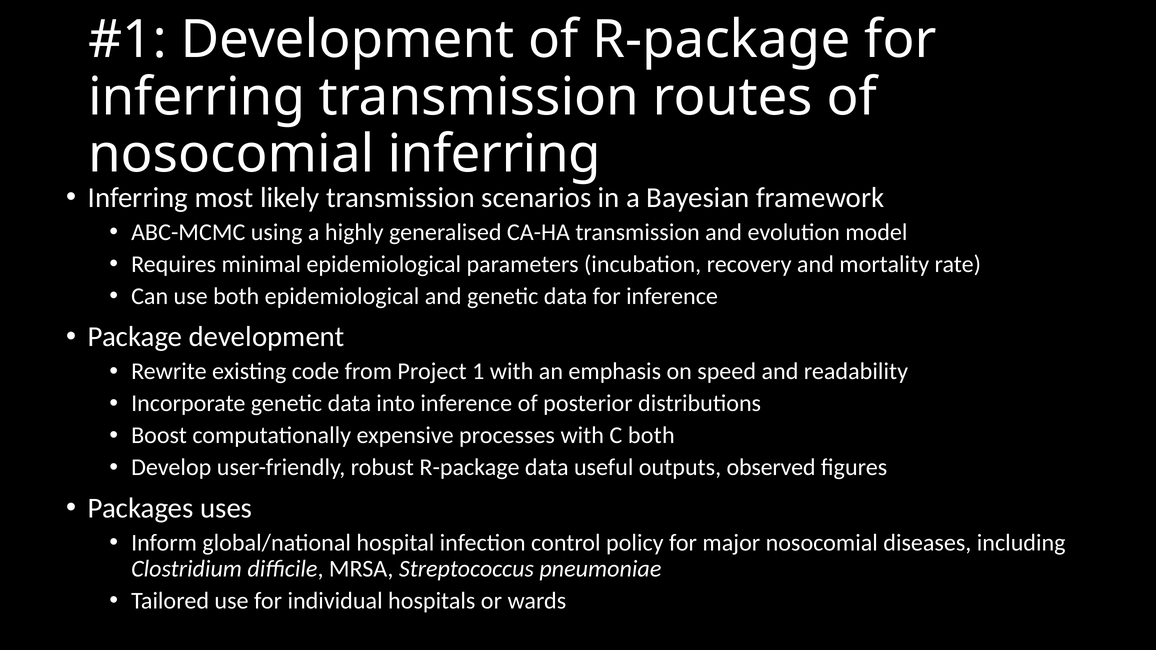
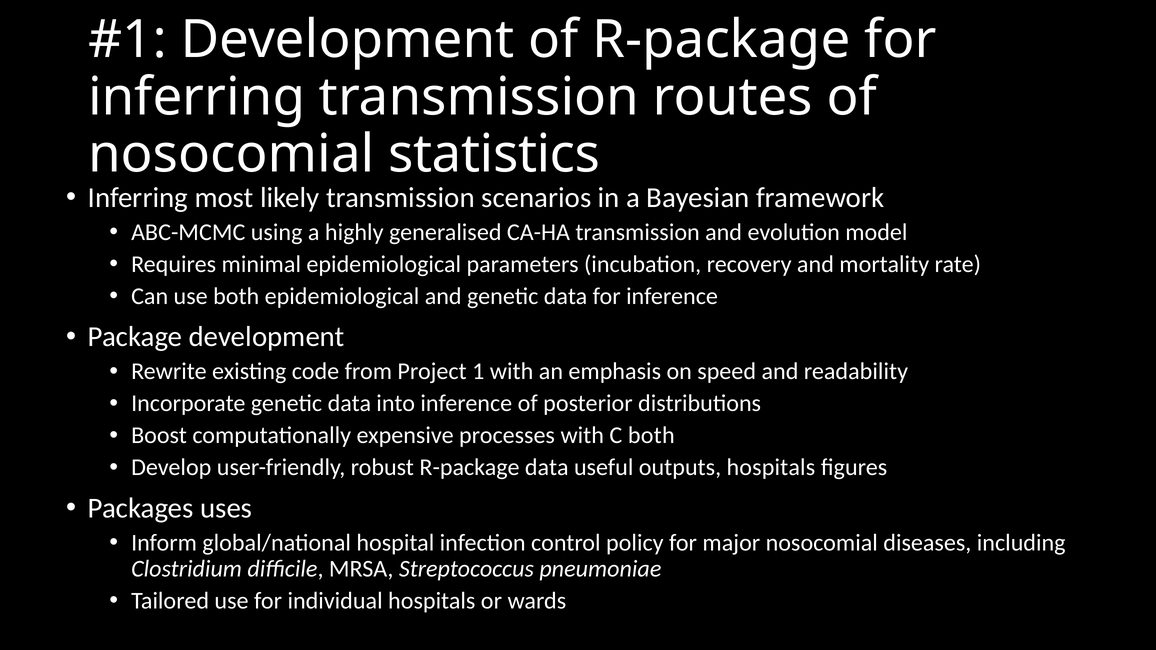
nosocomial inferring: inferring -> statistics (494, 154)
outputs observed: observed -> hospitals (771, 468)
